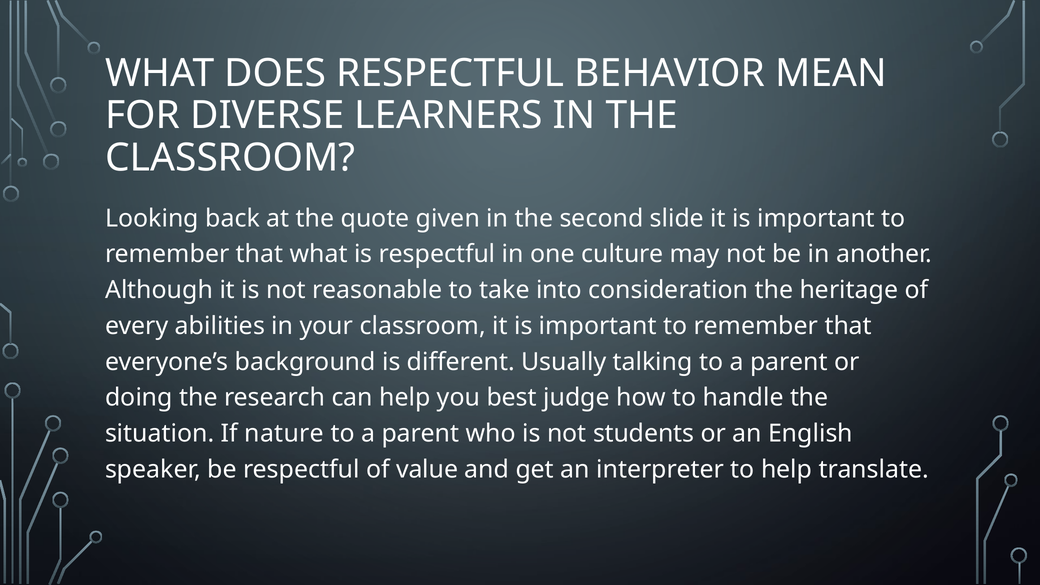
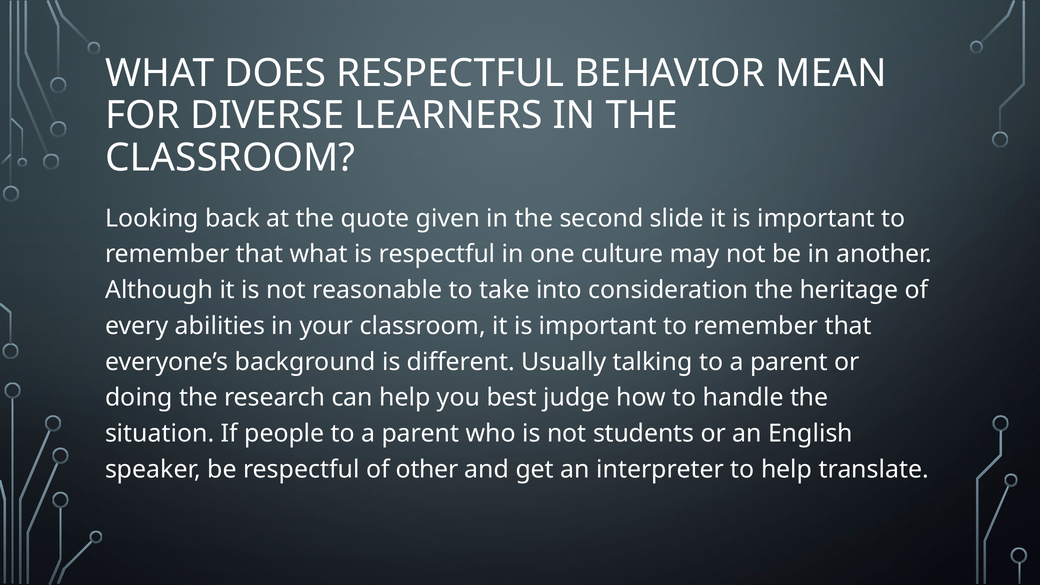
nature: nature -> people (284, 433)
value: value -> other (427, 469)
